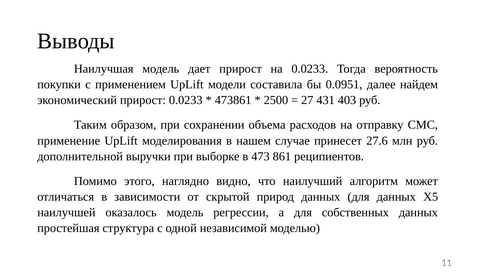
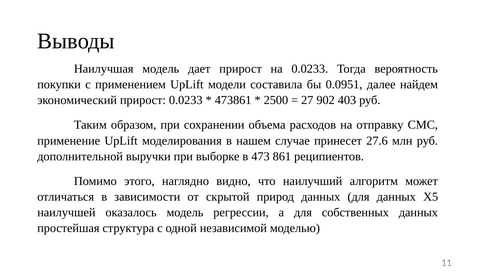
431: 431 -> 902 (326, 100)
